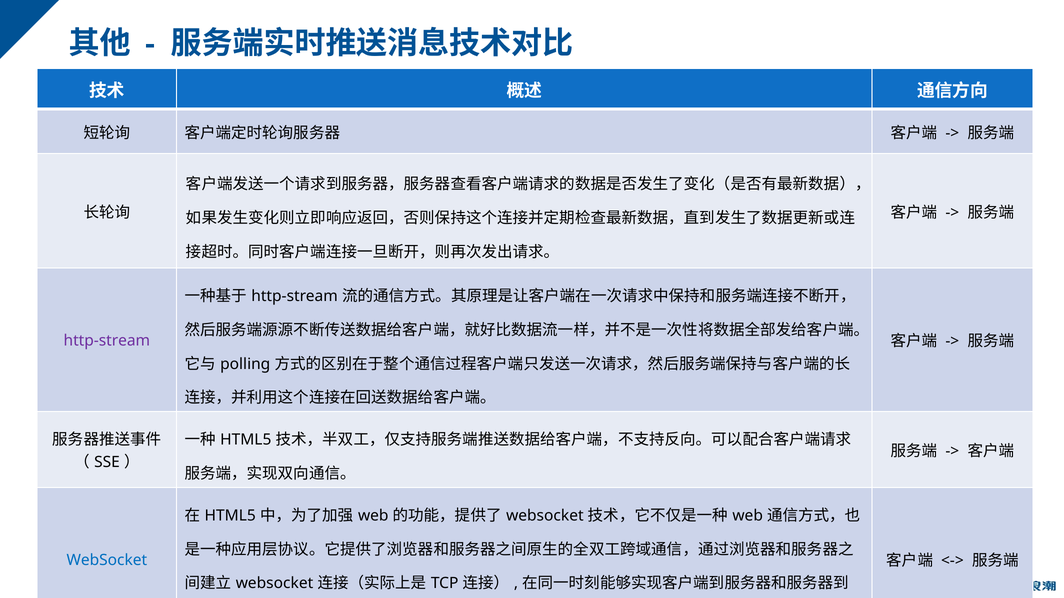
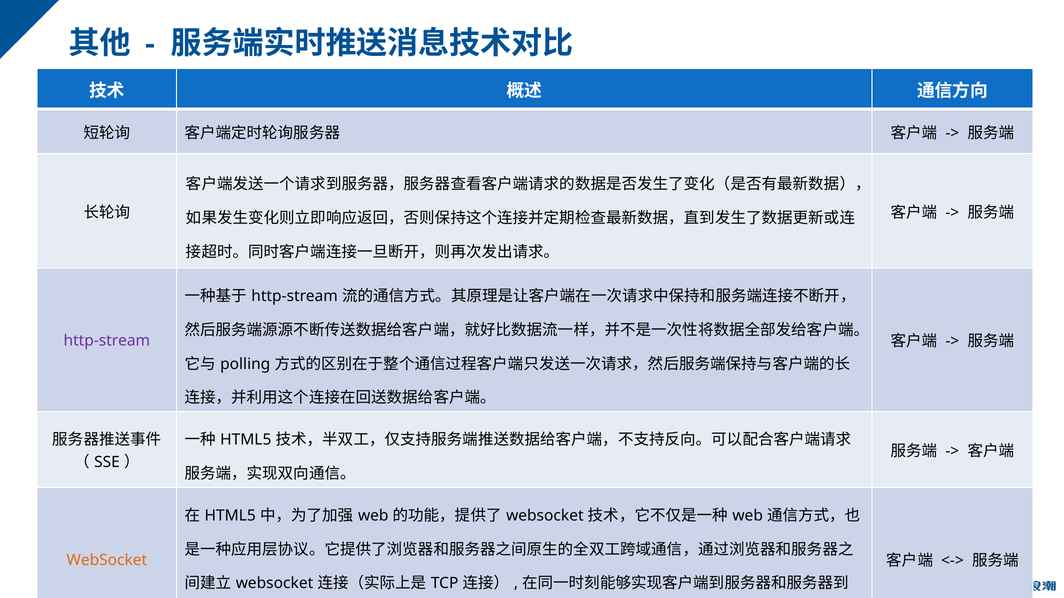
WebSocket colour: blue -> orange (107, 561)
